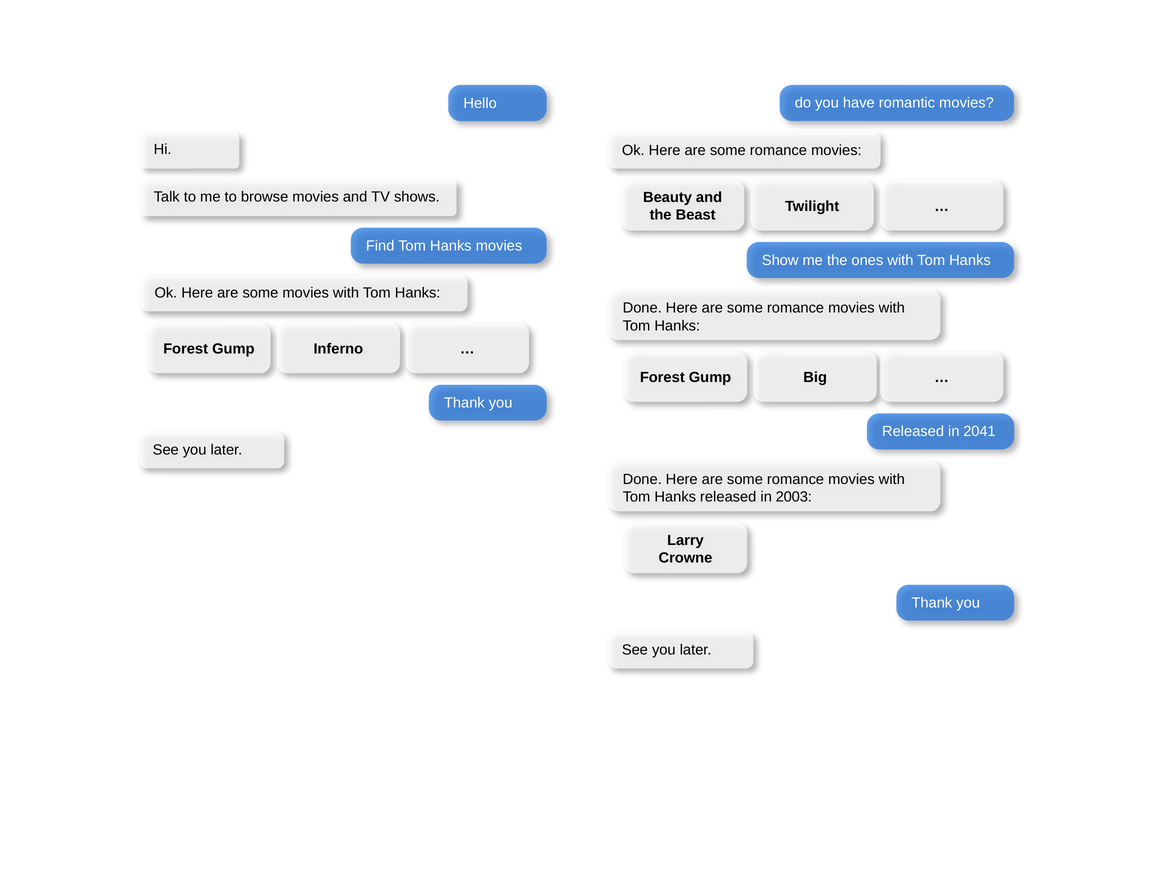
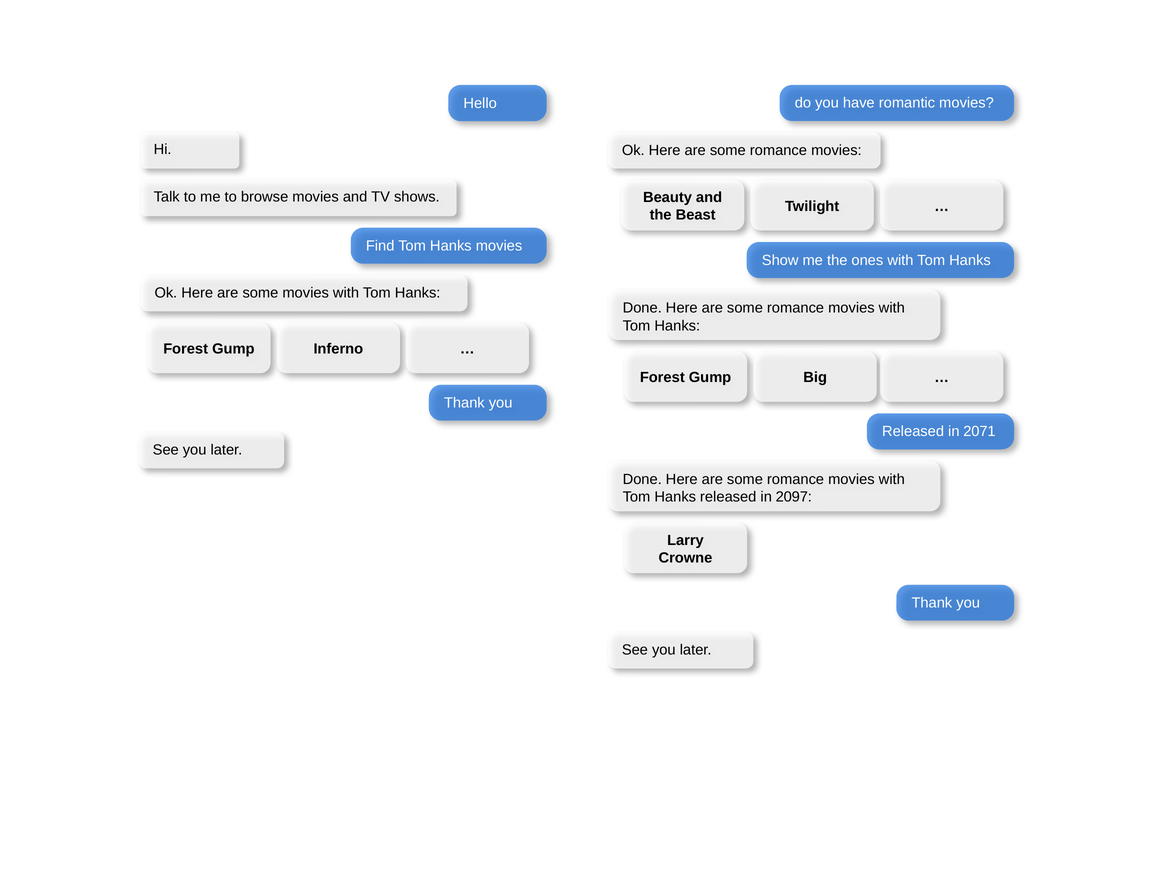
2041: 2041 -> 2071 (979, 432)
2003: 2003 -> 2097 (794, 497)
